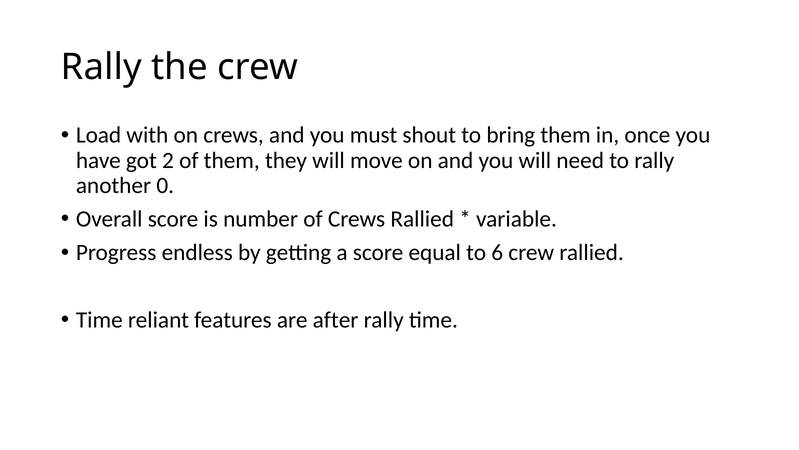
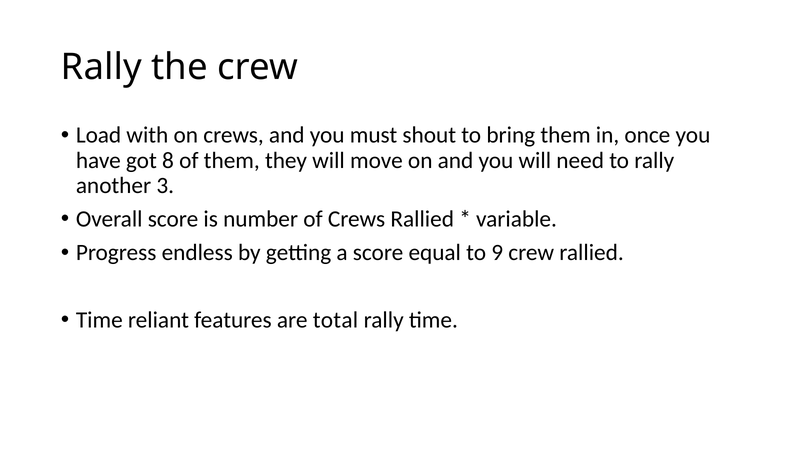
2: 2 -> 8 (168, 160)
0: 0 -> 3 (165, 185)
6: 6 -> 9 (497, 252)
after: after -> total (335, 319)
